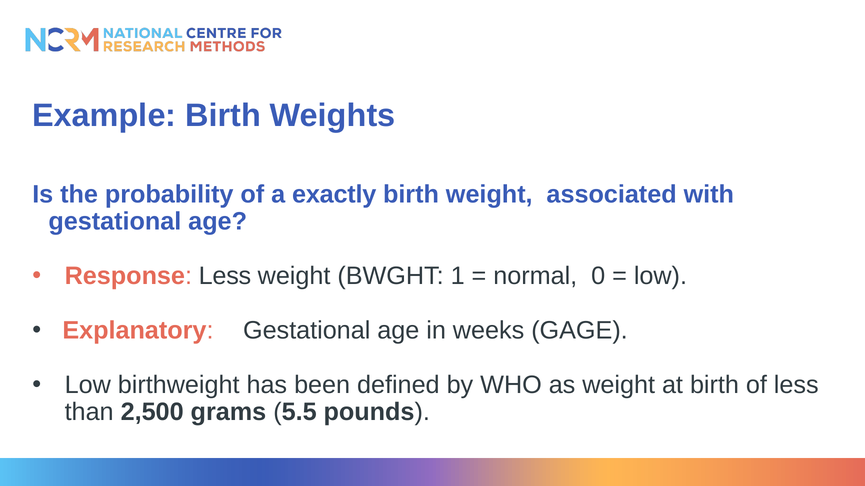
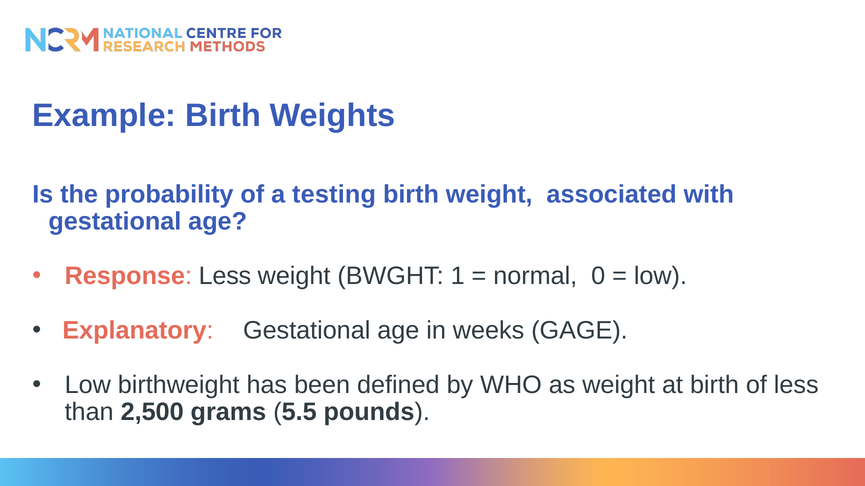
exactly: exactly -> testing (334, 195)
